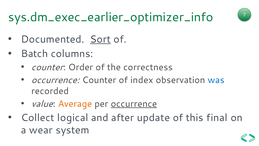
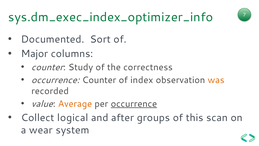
sys.dm_exec_earlier_optimizer_info: sys.dm_exec_earlier_optimizer_info -> sys.dm_exec_index_optimizer_info (111, 17)
Sort underline: present -> none (100, 39)
Batch: Batch -> Major (35, 54)
Order: Order -> Study (81, 67)
was colour: blue -> orange (216, 80)
update: update -> groups (153, 117)
final: final -> scan (217, 117)
